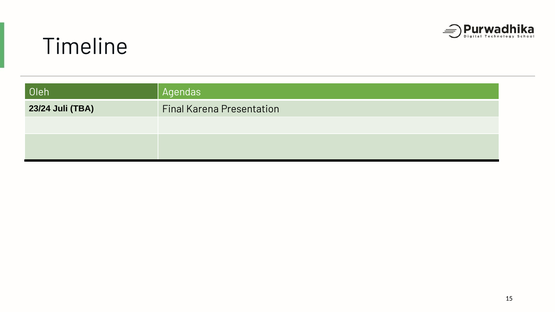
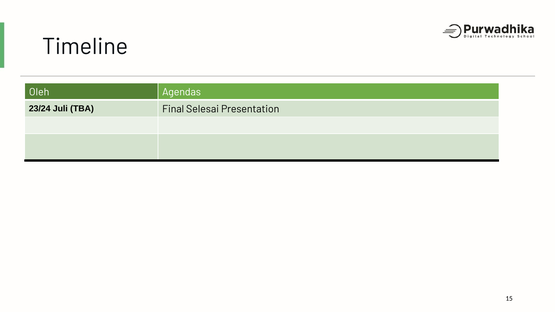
Karena: Karena -> Selesai (203, 109)
